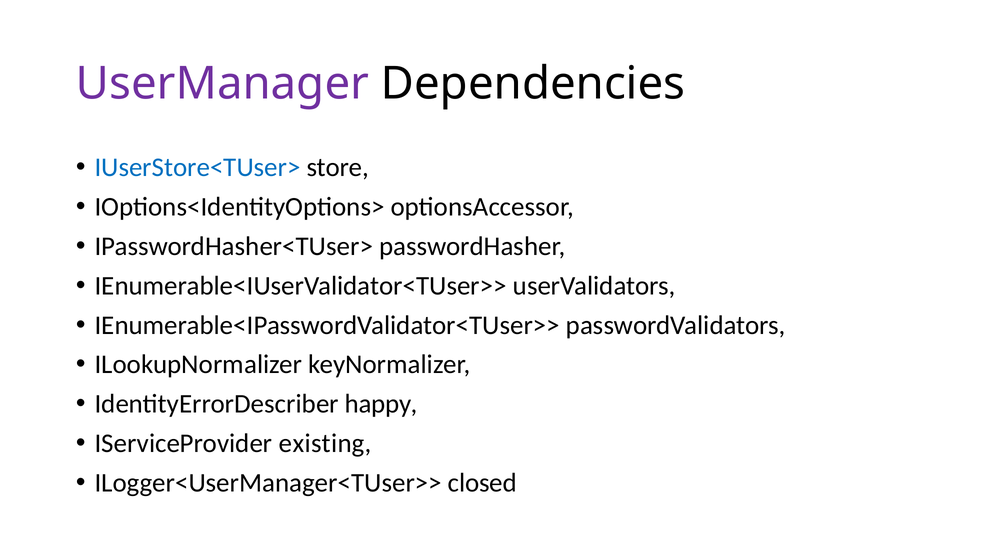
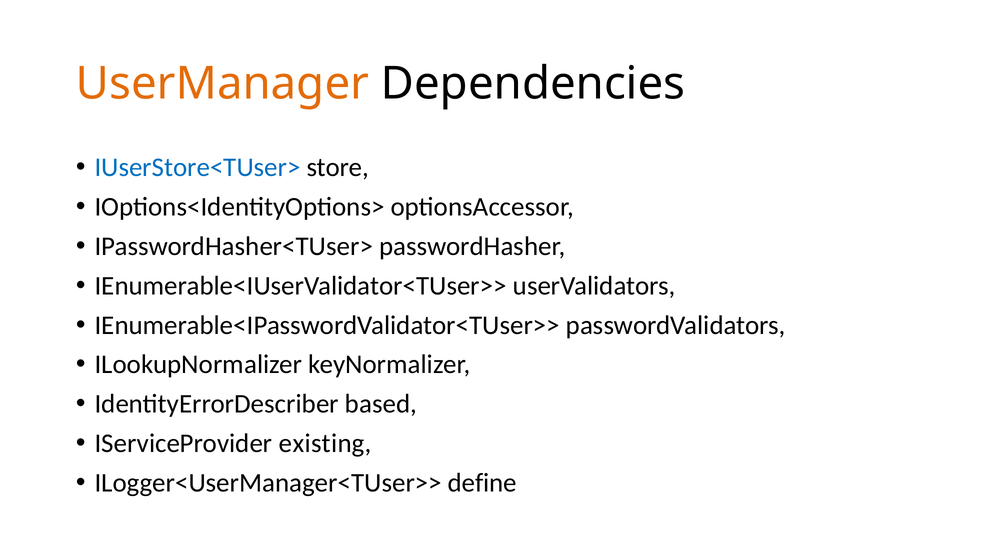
UserManager colour: purple -> orange (223, 84)
happy: happy -> based (381, 404)
closed: closed -> define (482, 483)
